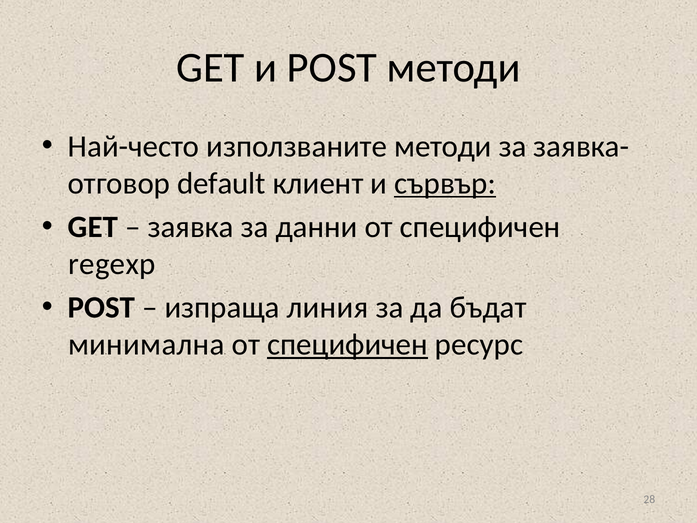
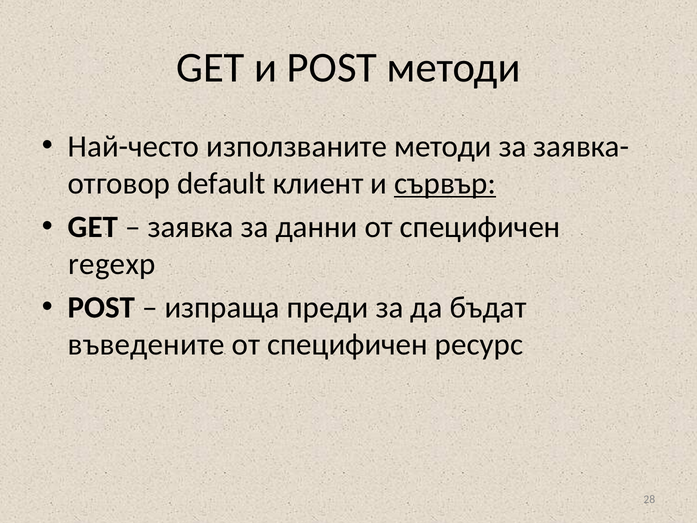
линия: линия -> преди (328, 307)
минимална: минимална -> въведените (146, 345)
специфичен underline: present -> none (347, 345)
